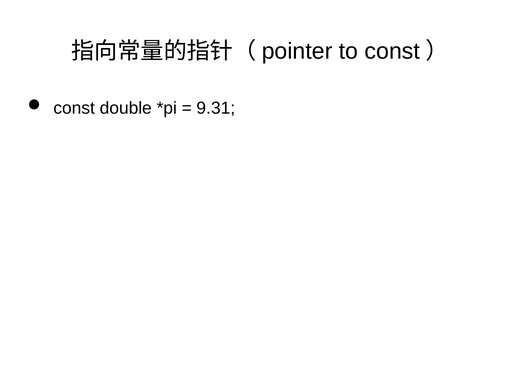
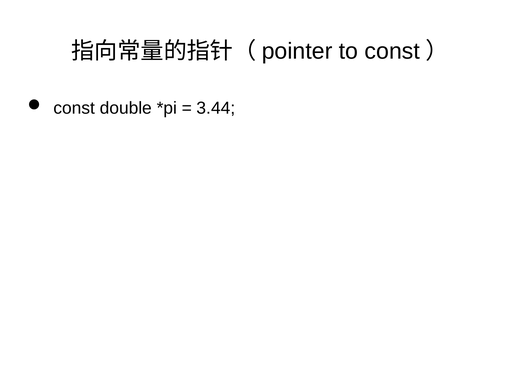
9.31: 9.31 -> 3.44 (216, 108)
